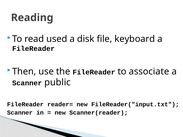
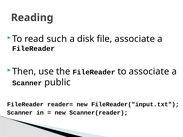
used: used -> such (57, 39)
file keyboard: keyboard -> associate (135, 39)
